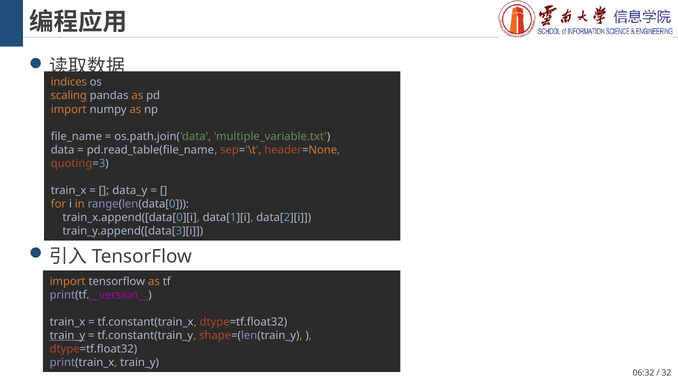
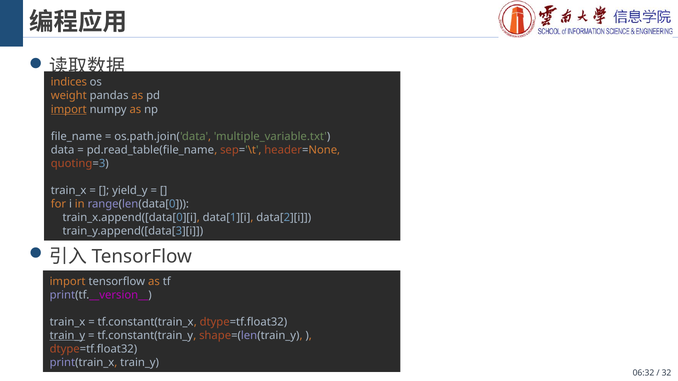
scaling: scaling -> weight (69, 96)
import underline: none -> present (69, 109)
data_y: data_y -> yield_y (130, 191)
